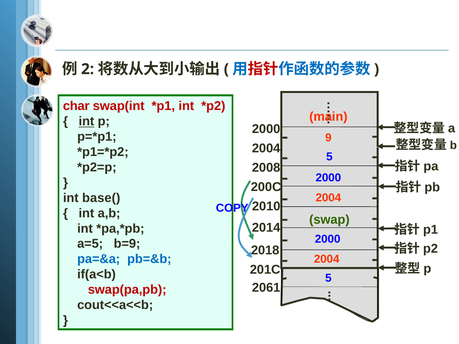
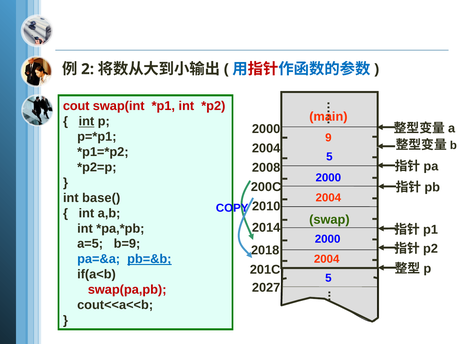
char: char -> cout (76, 106)
pb=&b underline: none -> present (149, 259)
2061: 2061 -> 2027 (266, 288)
